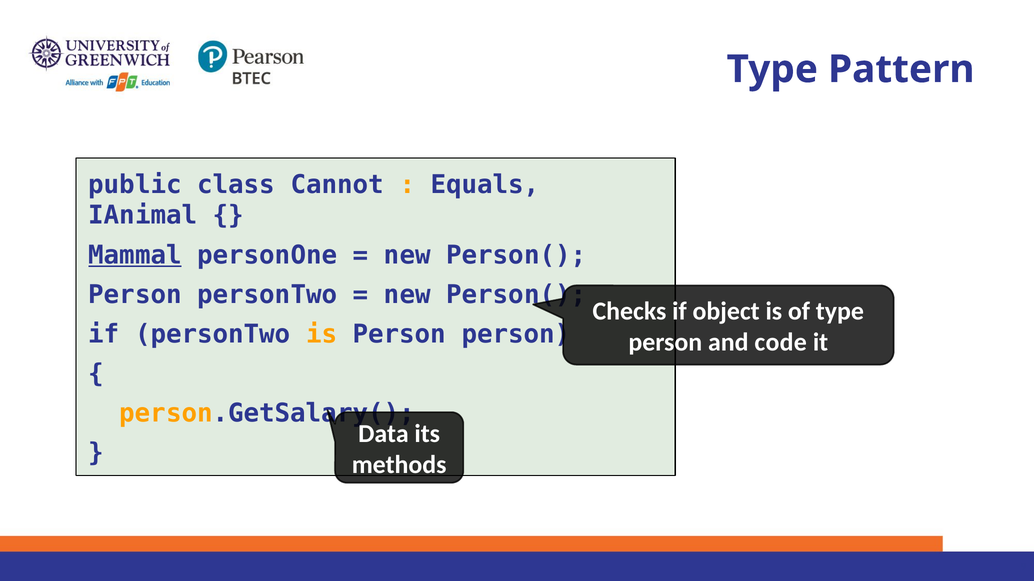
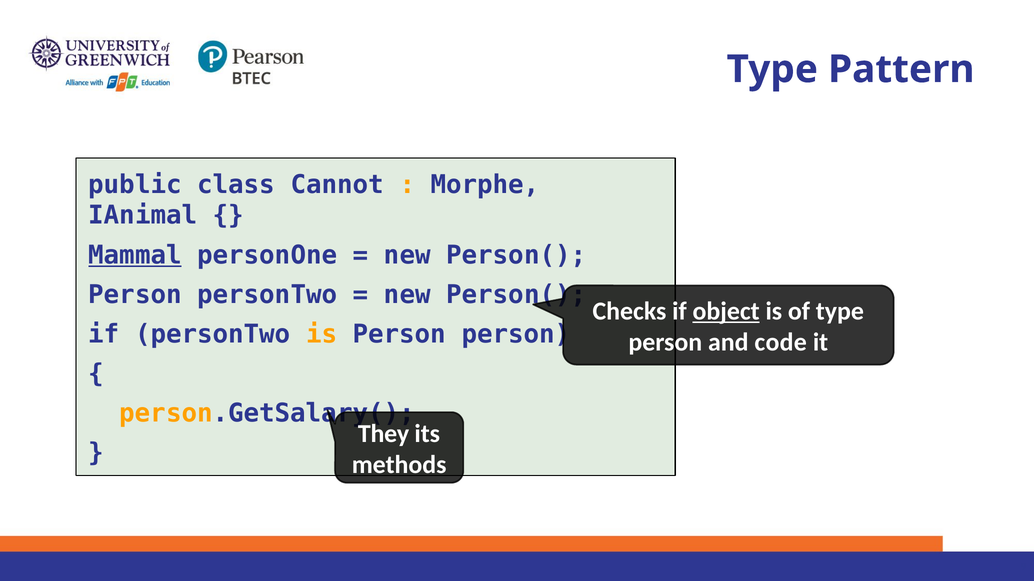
Equals: Equals -> Morphe (485, 185)
object underline: none -> present (726, 312)
Data: Data -> They (384, 434)
